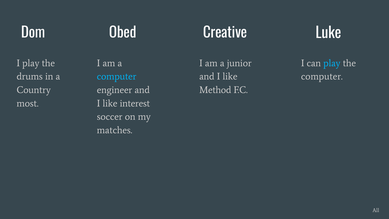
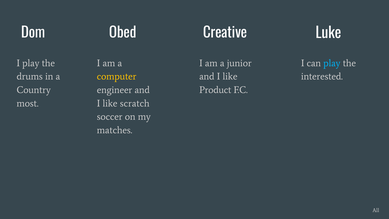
computer colour: light blue -> yellow (117, 76)
computer: computer -> interested (322, 76)
Method: Method -> Product (215, 90)
interest: interest -> scratch (135, 103)
